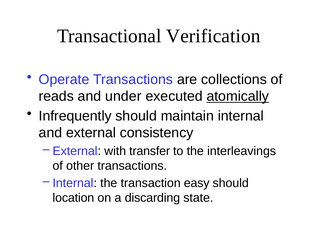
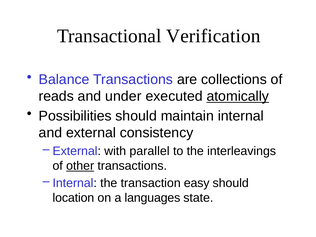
Operate: Operate -> Balance (64, 79)
Infrequently: Infrequently -> Possibilities (75, 116)
transfer: transfer -> parallel (150, 151)
other underline: none -> present (80, 166)
discarding: discarding -> languages (152, 198)
